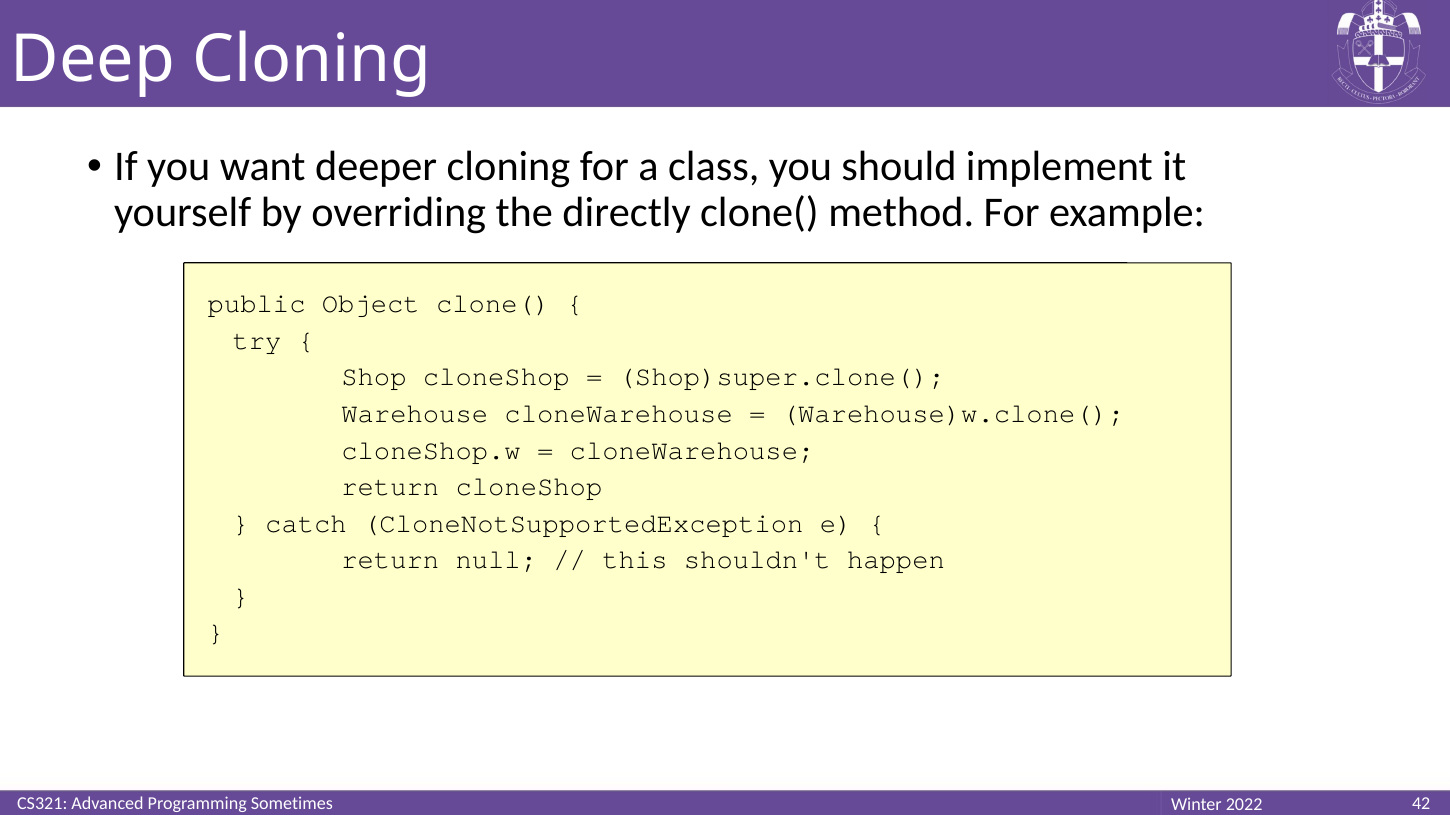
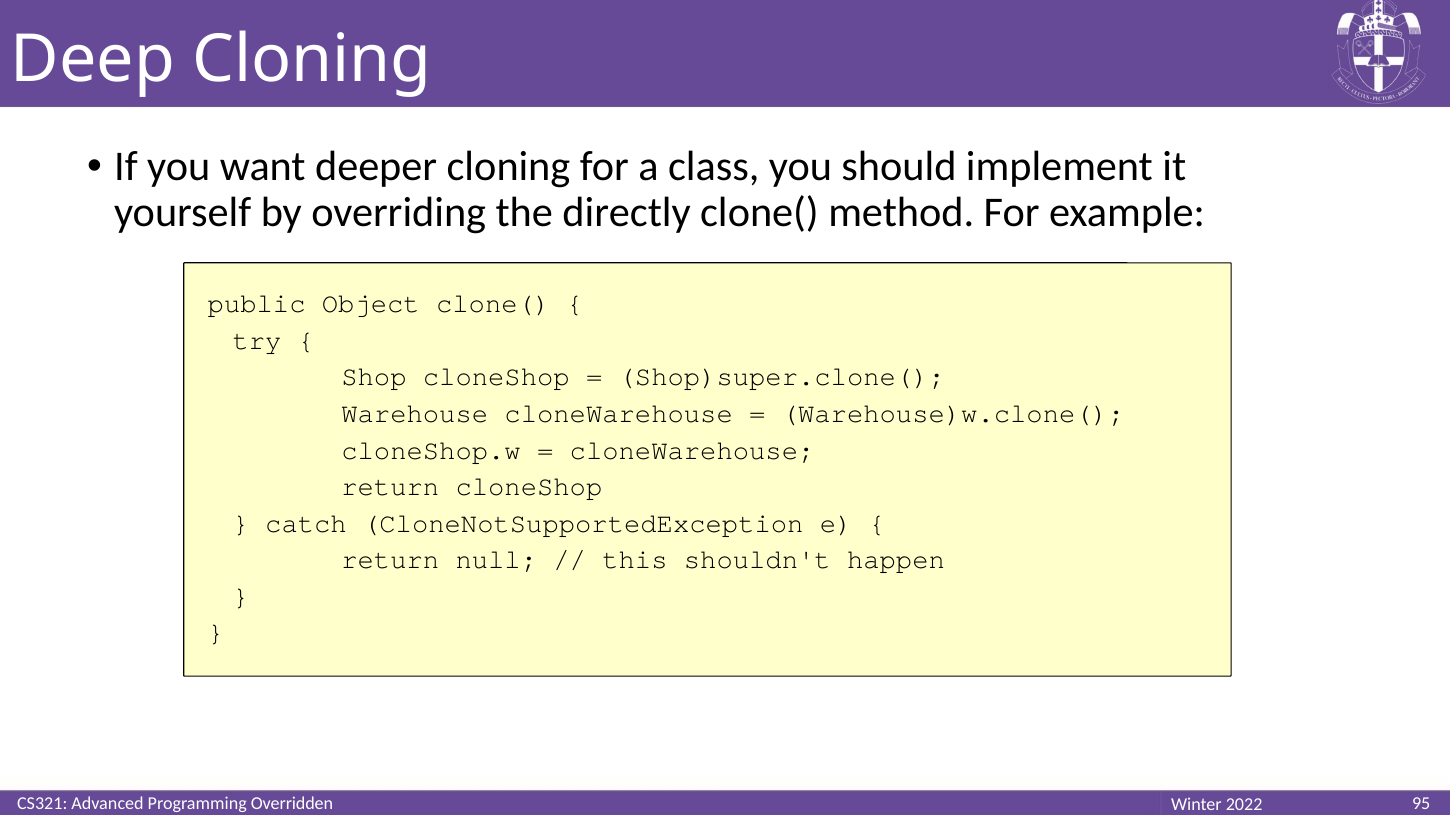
Sometimes: Sometimes -> Overridden (292, 805)
42: 42 -> 95 (1421, 805)
